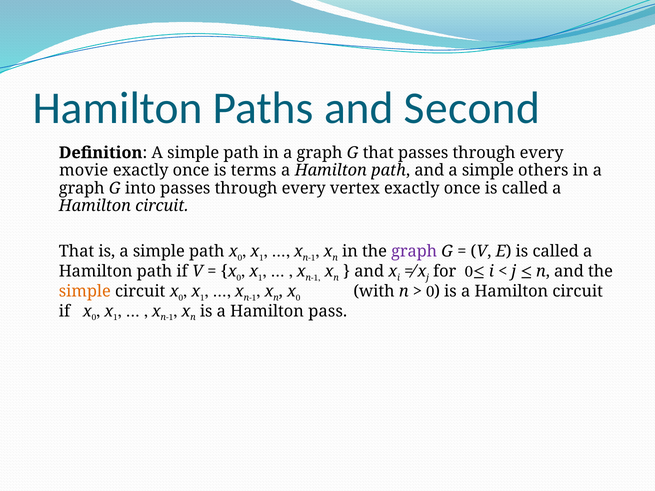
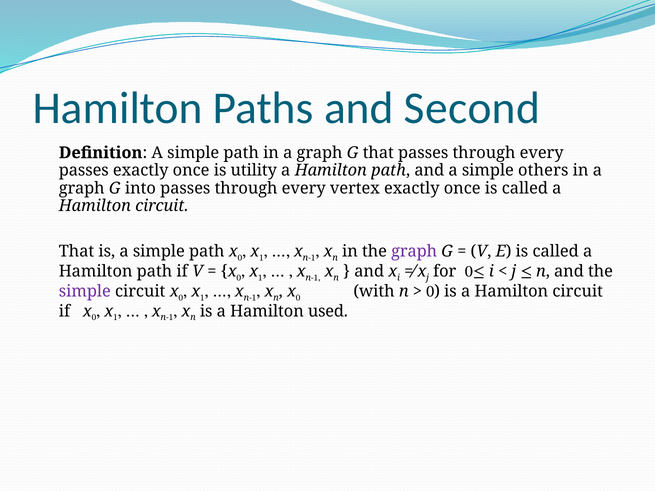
movie: movie -> passes (84, 171)
terms: terms -> utility (254, 171)
simple colour: orange -> purple (85, 291)
pass: pass -> used (328, 311)
